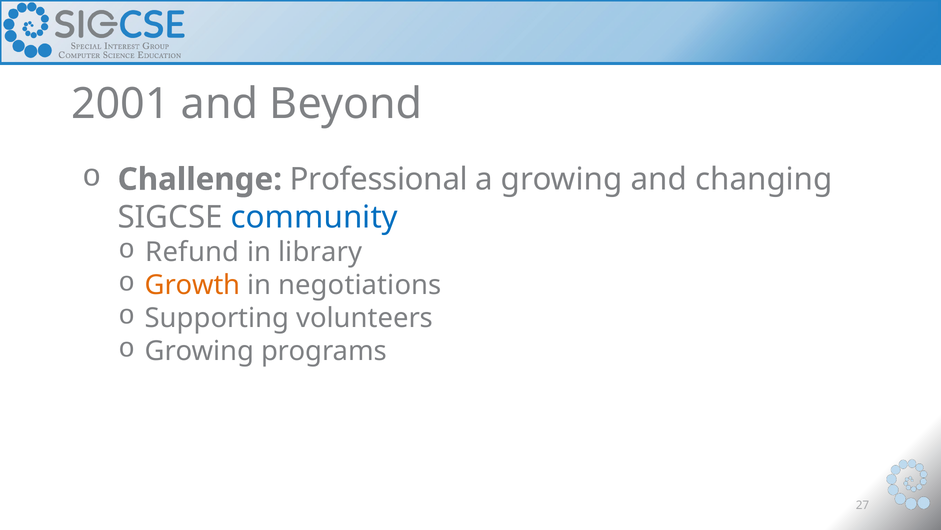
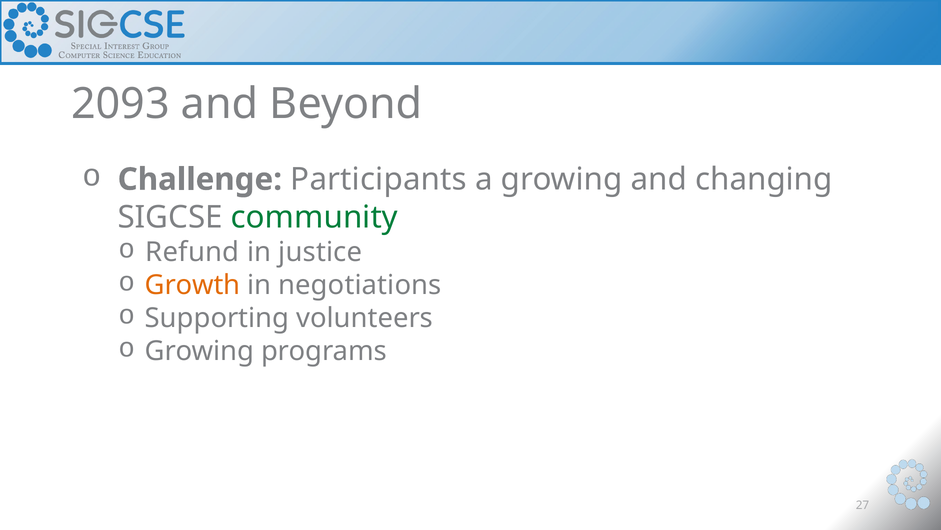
2001: 2001 -> 2093 (120, 104)
Professional: Professional -> Participants (379, 179)
community colour: blue -> green (314, 217)
library: library -> justice (320, 252)
